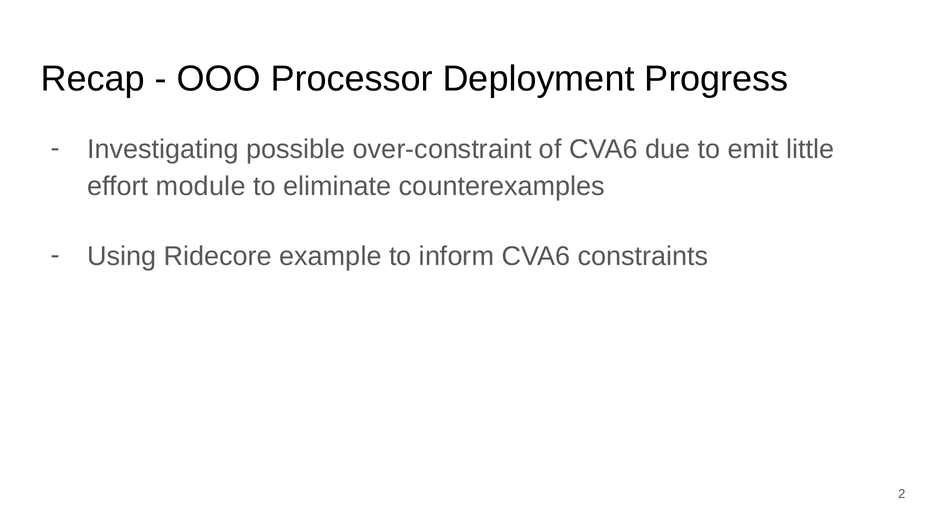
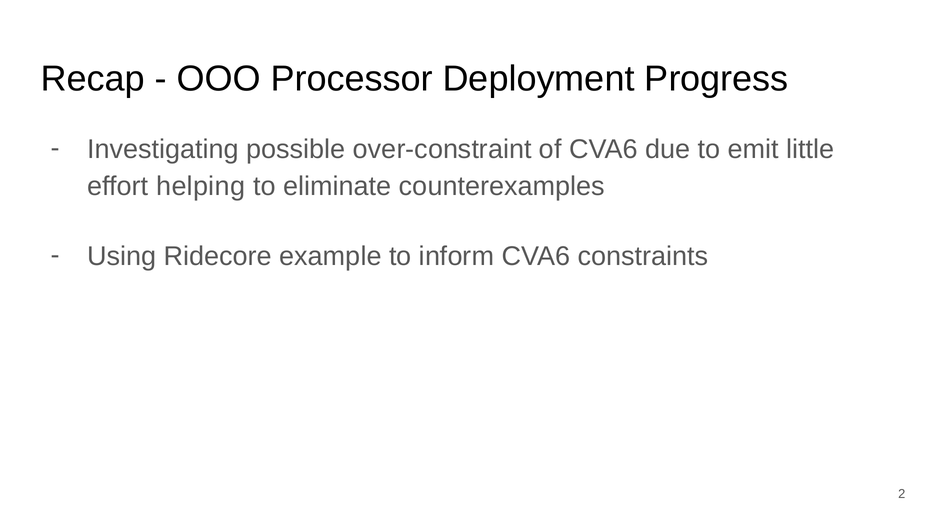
module: module -> helping (201, 186)
